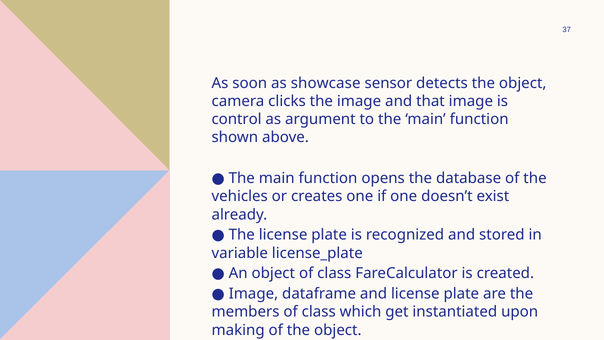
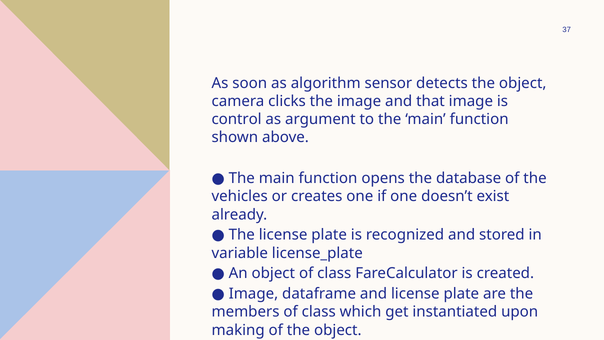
showcase: showcase -> algorithm (326, 83)
